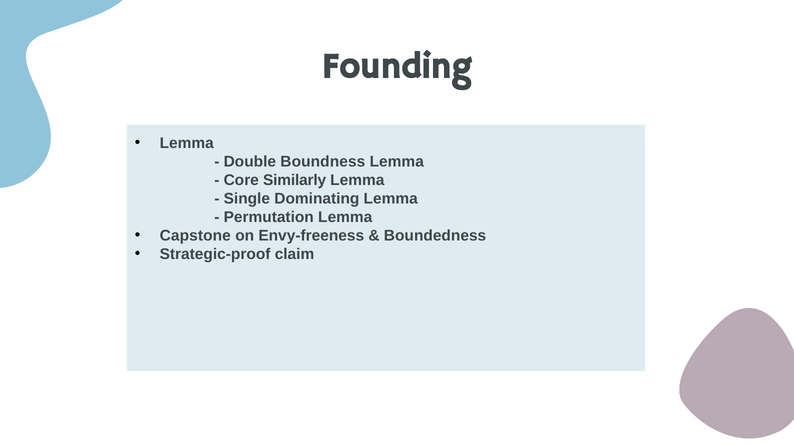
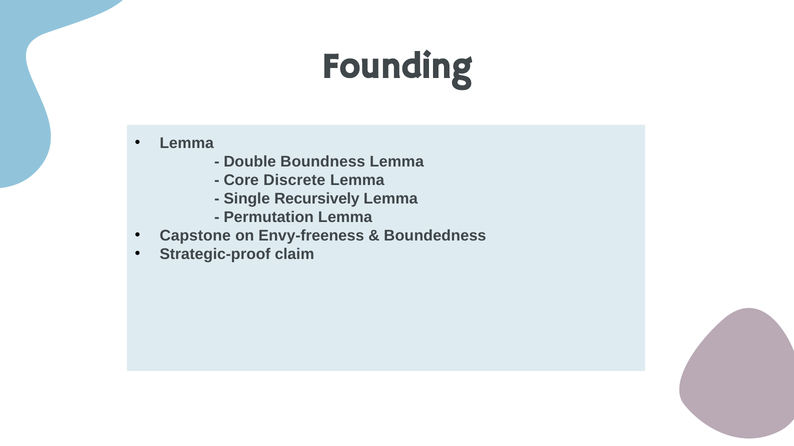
Similarly: Similarly -> Discrete (294, 180)
Dominating: Dominating -> Recursively (317, 199)
